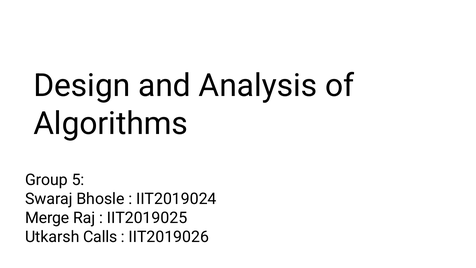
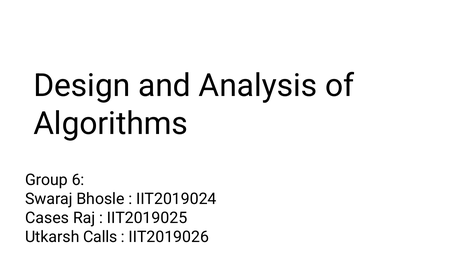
5: 5 -> 6 (78, 180)
Merge: Merge -> Cases (47, 218)
